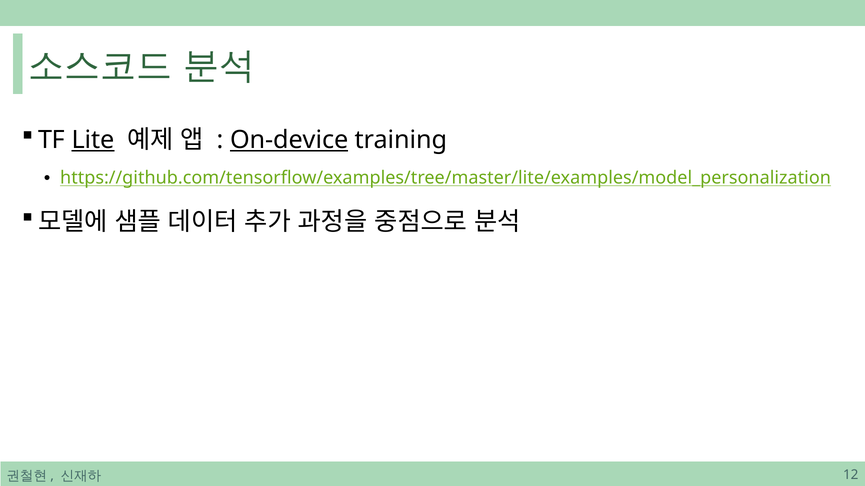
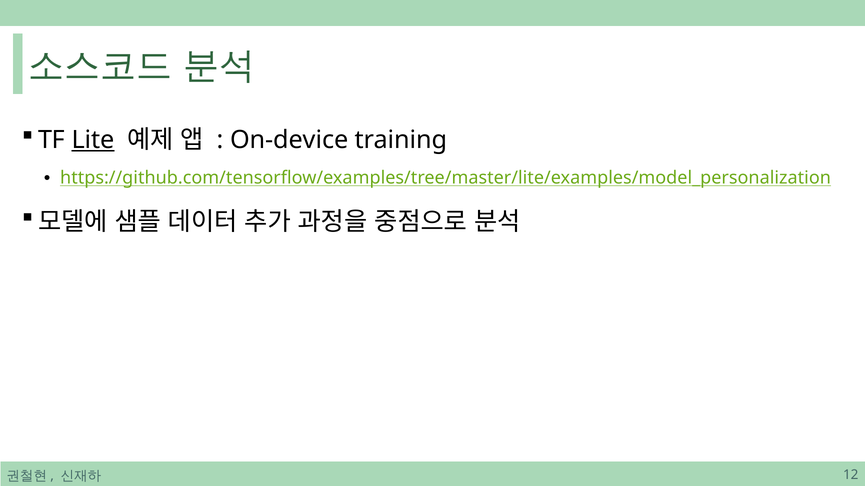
On-device underline: present -> none (289, 140)
